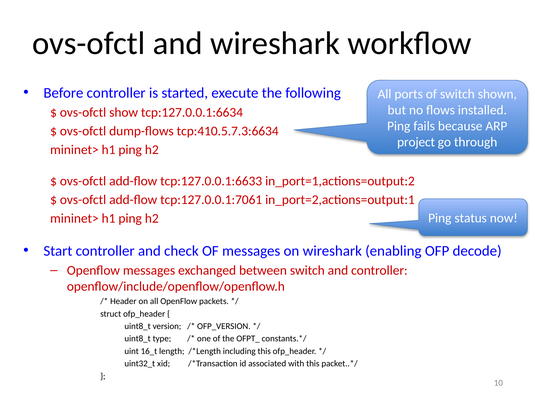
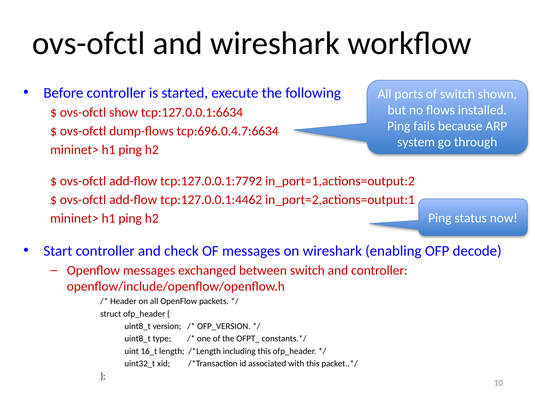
tcp:410.5.7.3:6634: tcp:410.5.7.3:6634 -> tcp:696.0.4.7:6634 (228, 131)
project: project -> system (416, 142)
tcp:127.0.0.1:6633: tcp:127.0.0.1:6633 -> tcp:127.0.0.1:7792 (211, 181)
tcp:127.0.0.1:7061: tcp:127.0.0.1:7061 -> tcp:127.0.0.1:4462 (211, 200)
